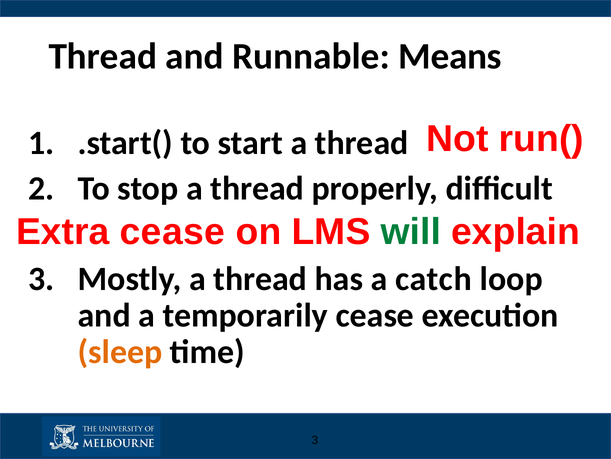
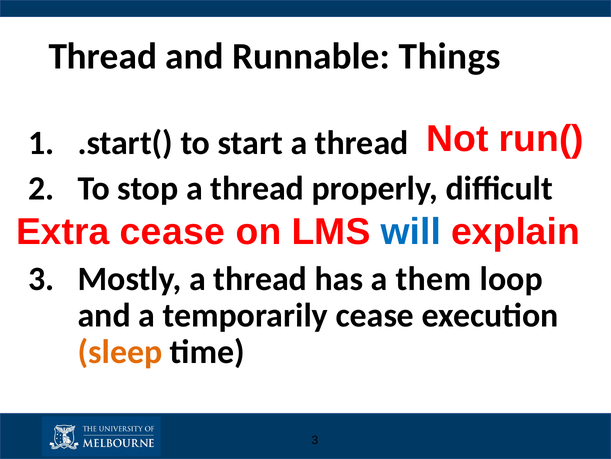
Means: Means -> Things (450, 56)
will colour: green -> blue (411, 232)
catch: catch -> them (433, 278)
